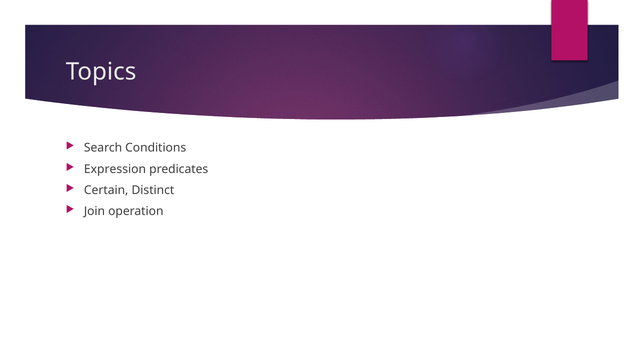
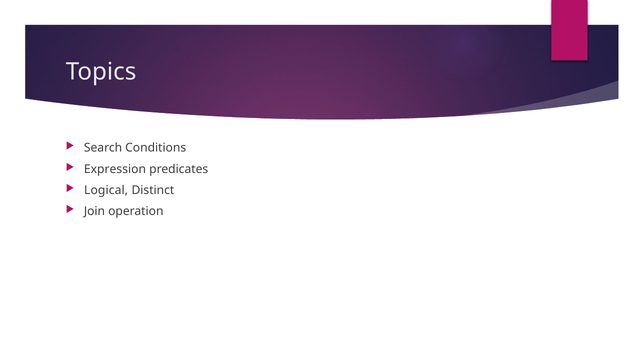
Certain: Certain -> Logical (106, 190)
